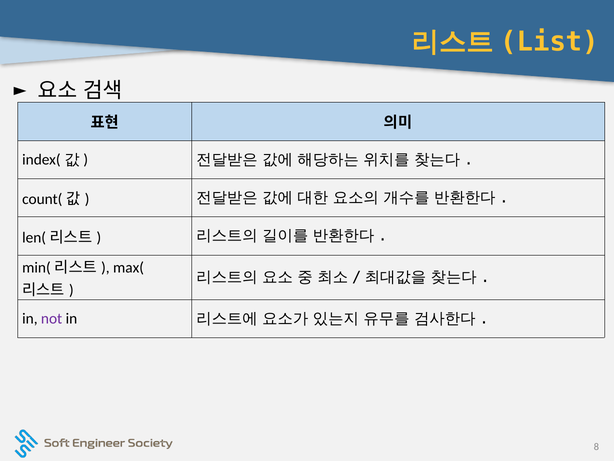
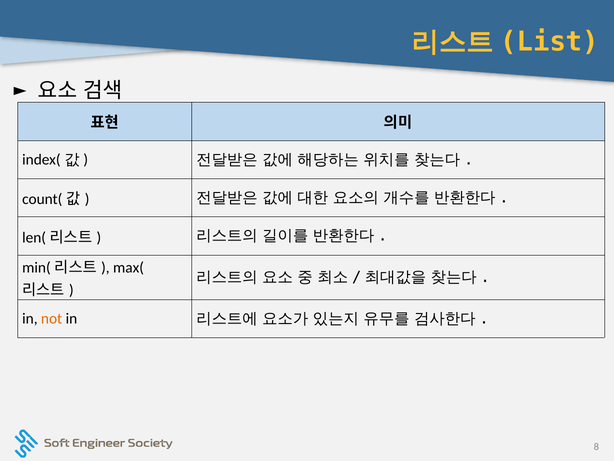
not colour: purple -> orange (52, 318)
